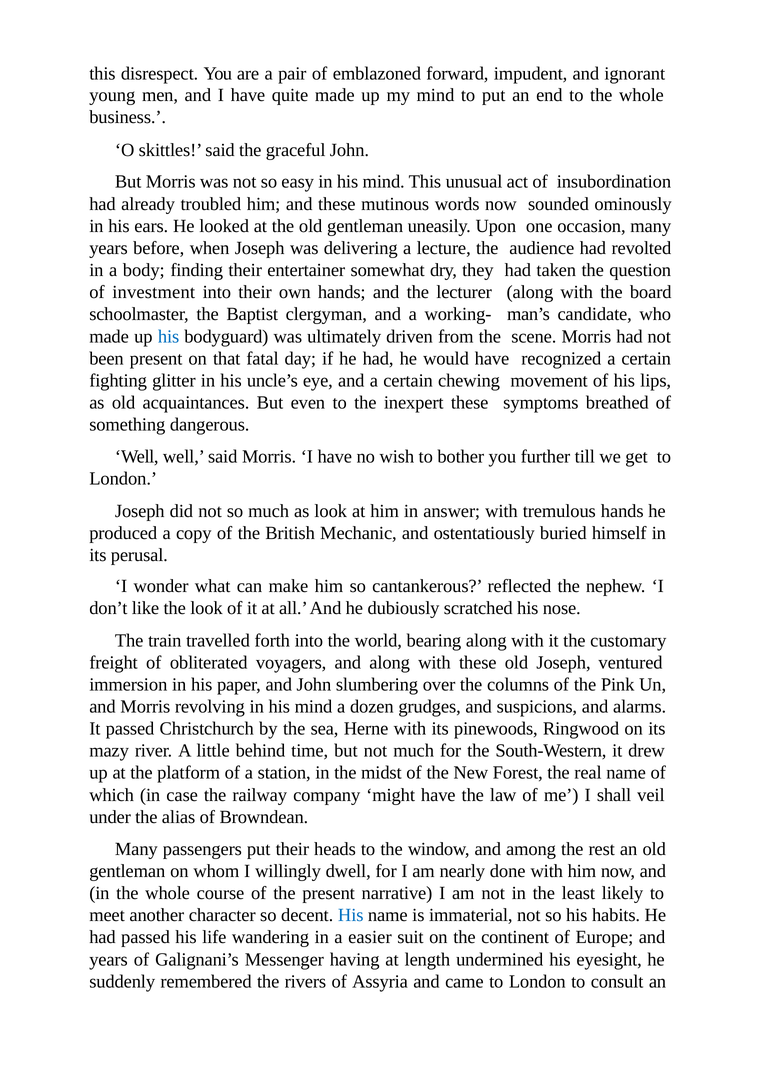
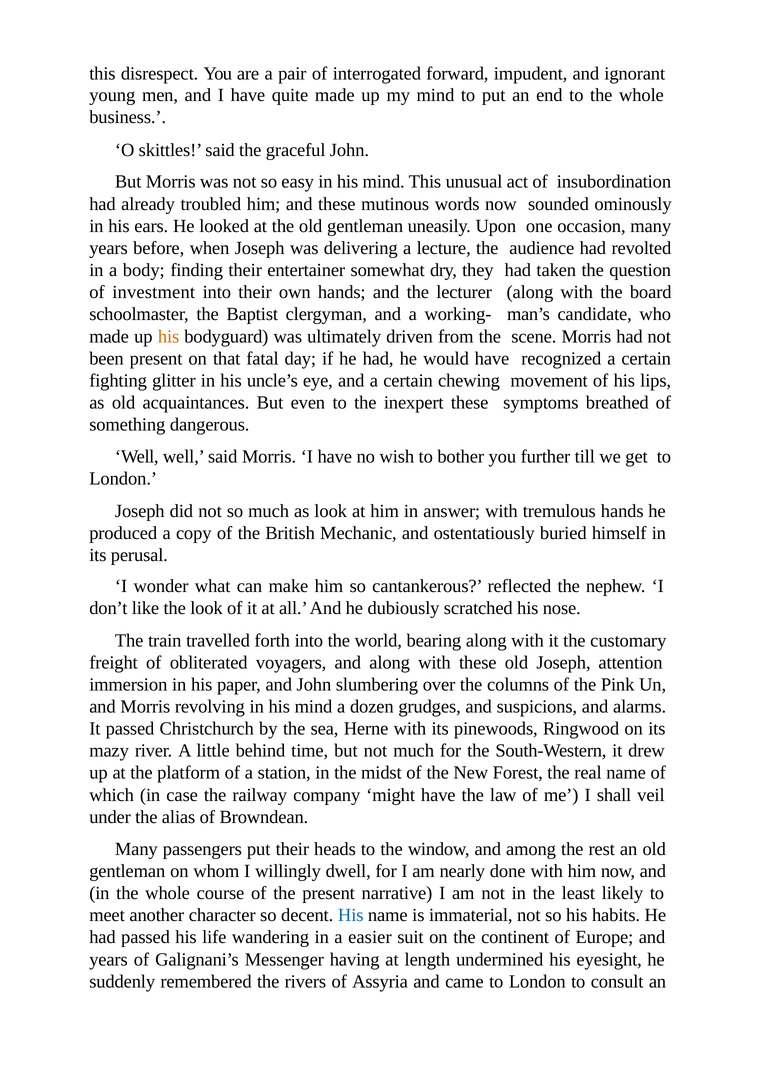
emblazoned: emblazoned -> interrogated (377, 73)
his colour: blue -> orange (169, 336)
ventured: ventured -> attention (631, 662)
